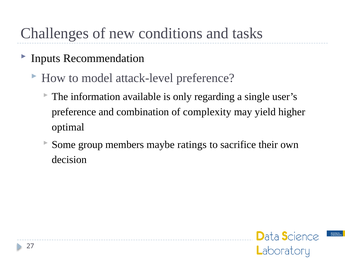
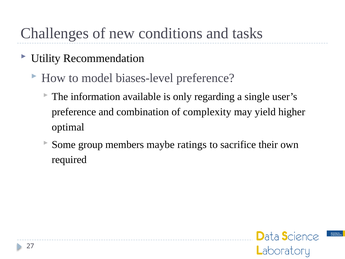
Inputs: Inputs -> Utility (46, 58)
attack-level: attack-level -> biases-level (145, 78)
decision: decision -> required (69, 160)
